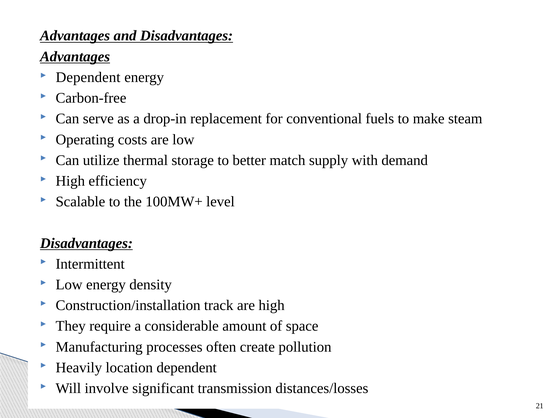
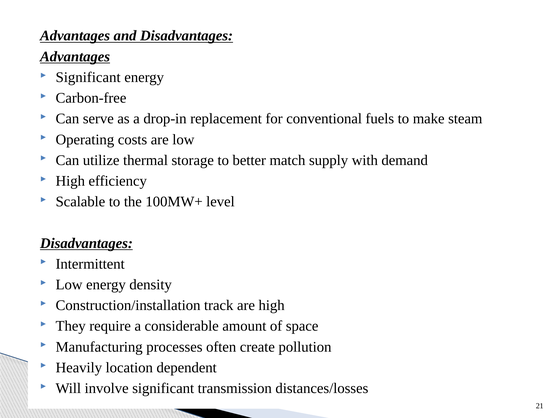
Dependent: Dependent -> Significant (88, 77)
